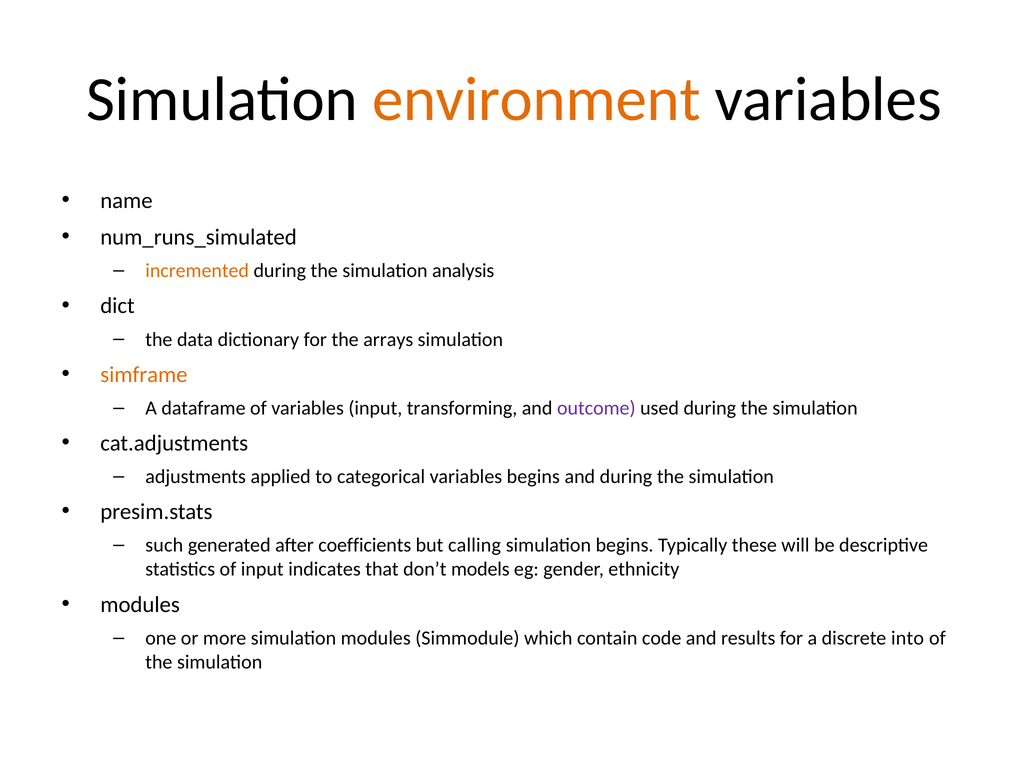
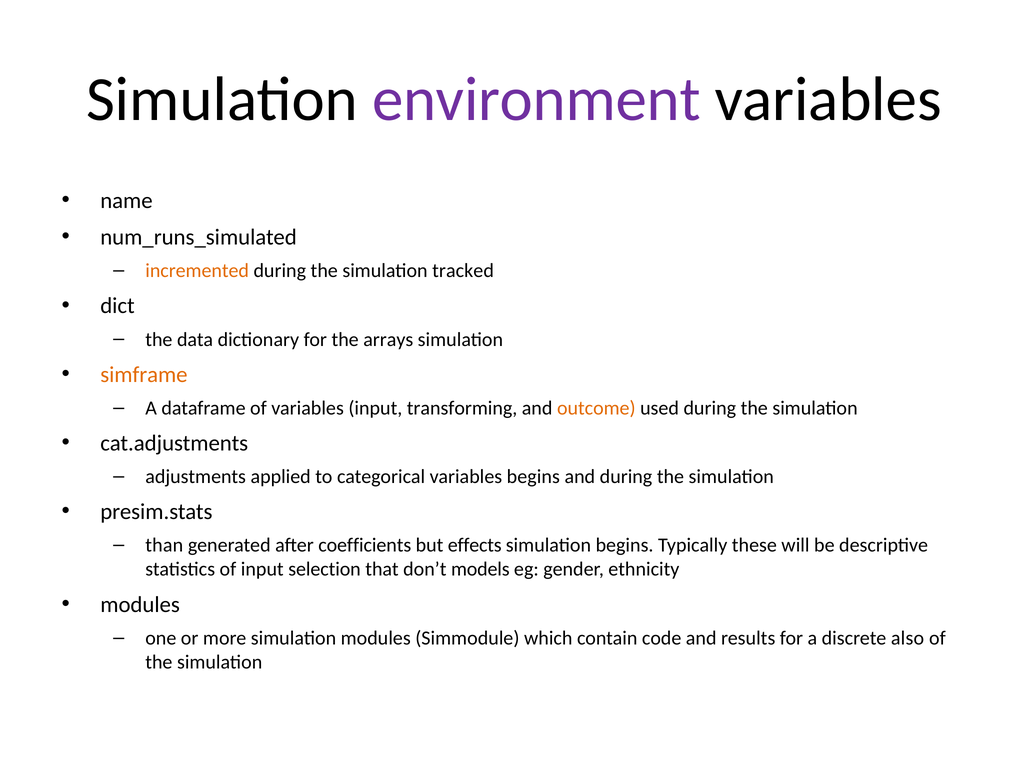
environment colour: orange -> purple (536, 100)
analysis: analysis -> tracked (463, 271)
outcome colour: purple -> orange (596, 408)
such: such -> than (164, 545)
calling: calling -> effects (475, 545)
indicates: indicates -> selection (325, 569)
into: into -> also (908, 638)
